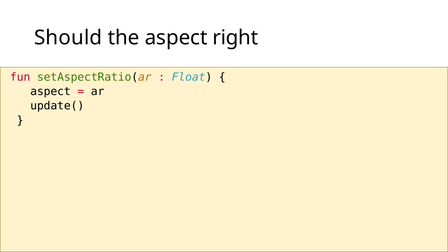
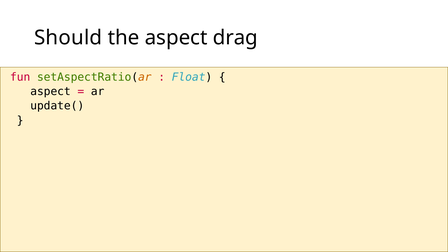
right: right -> drag (235, 38)
